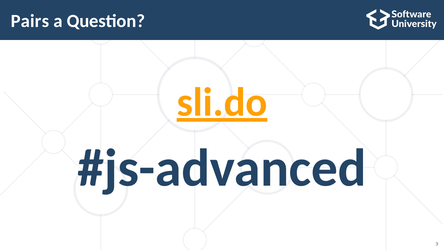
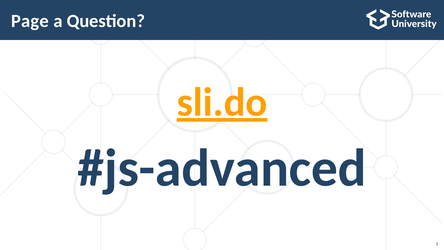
Pairs: Pairs -> Page (30, 21)
